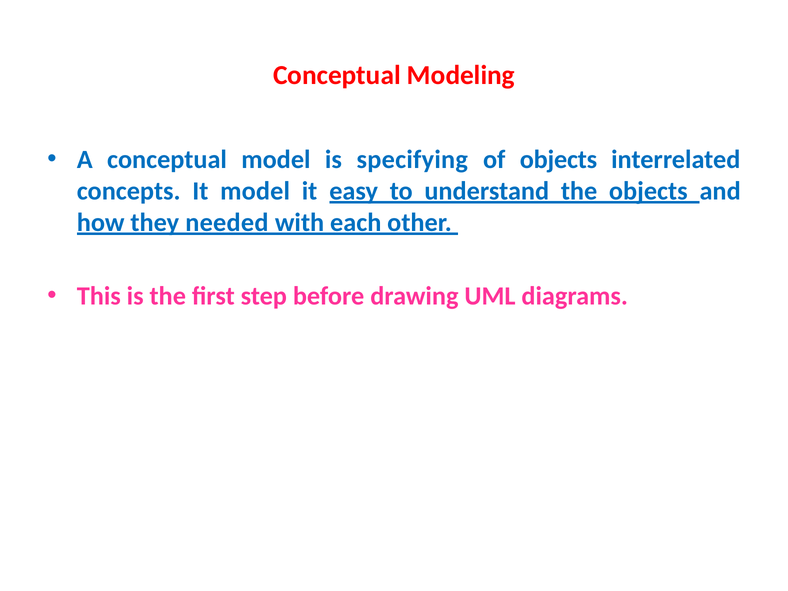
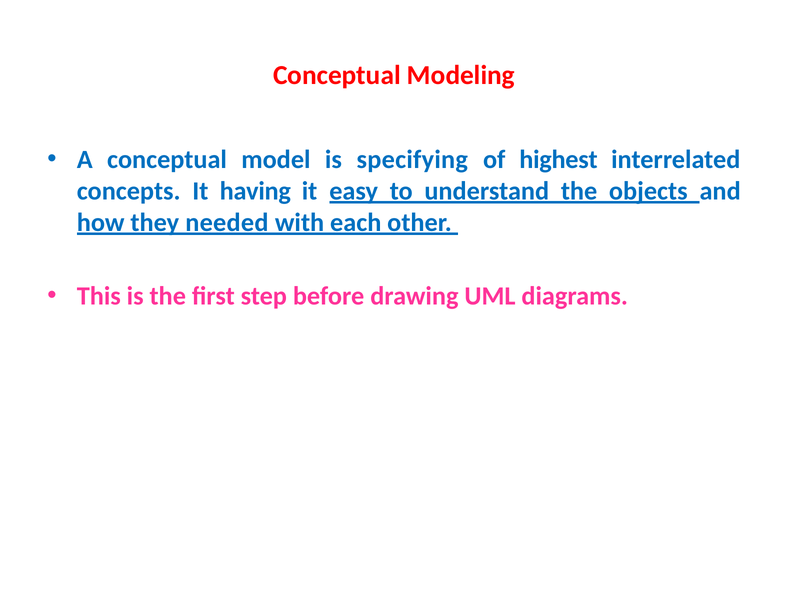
of objects: objects -> highest (558, 159)
It model: model -> having (255, 191)
